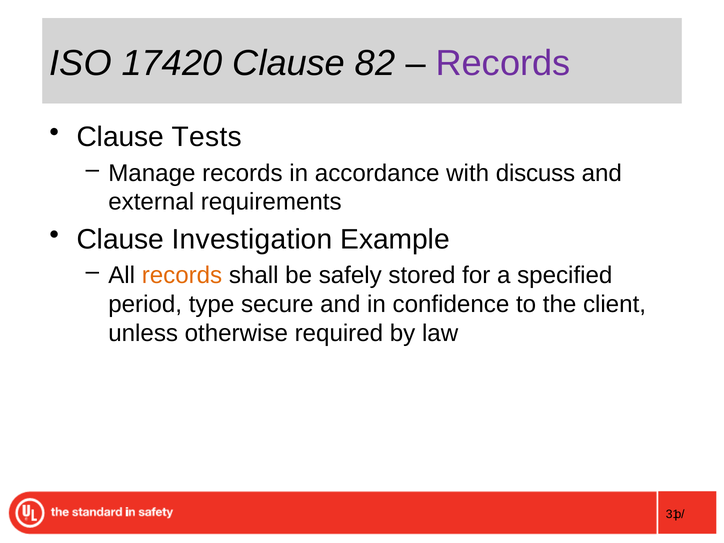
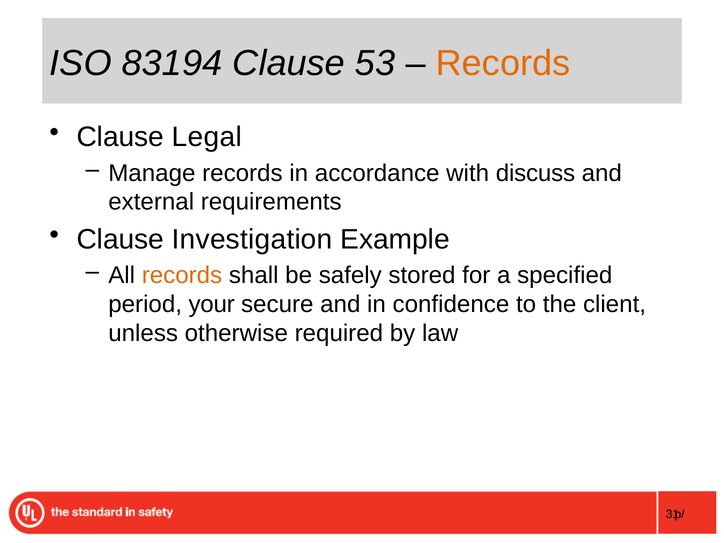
17420: 17420 -> 83194 (172, 63)
82: 82 -> 53 (375, 63)
Records colour: purple -> orange (503, 63)
Tests: Tests -> Legal (207, 137)
type: type -> your (212, 304)
